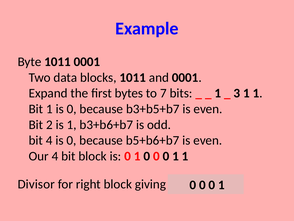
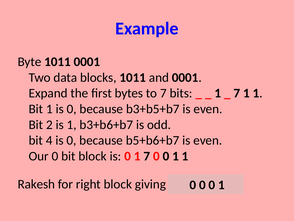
3: 3 -> 7 (237, 93)
Our 4: 4 -> 0 (55, 156)
is 0 1 0: 0 -> 7 (147, 156)
Divisor: Divisor -> Rakesh (36, 184)
